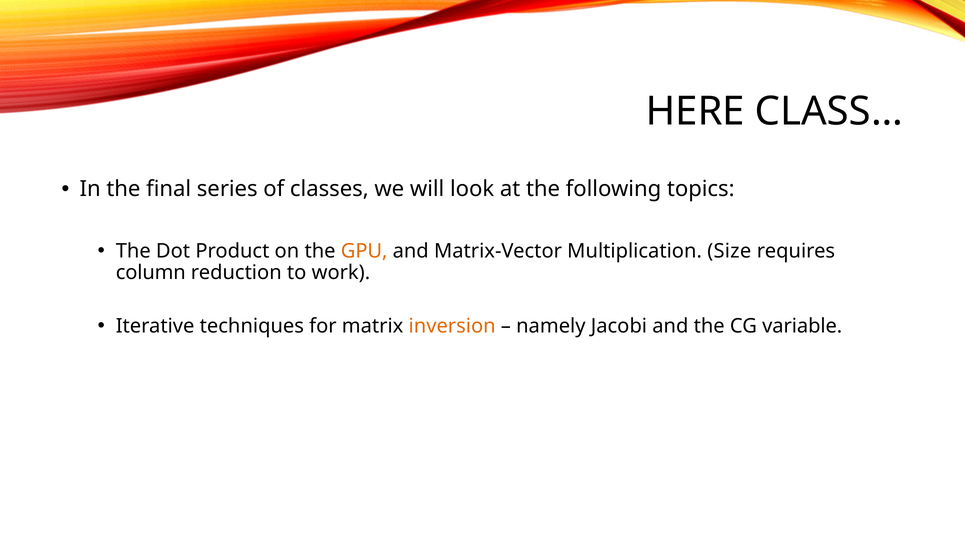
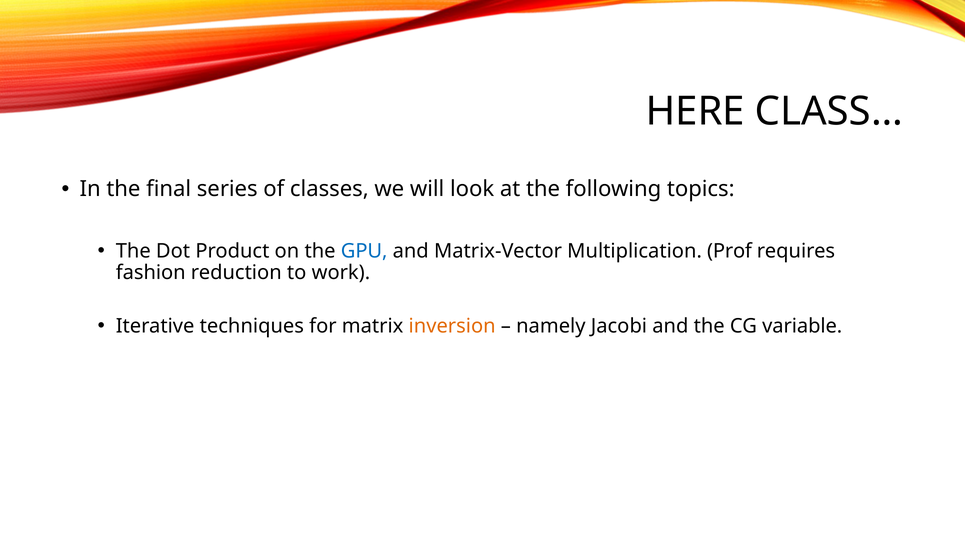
GPU colour: orange -> blue (364, 251)
Size: Size -> Prof (729, 251)
column: column -> fashion (151, 273)
